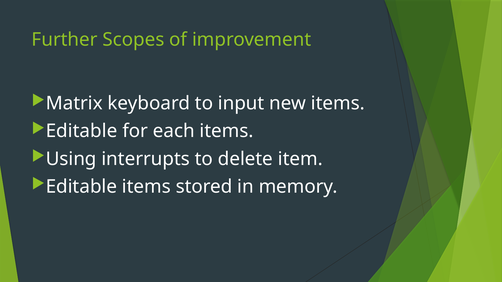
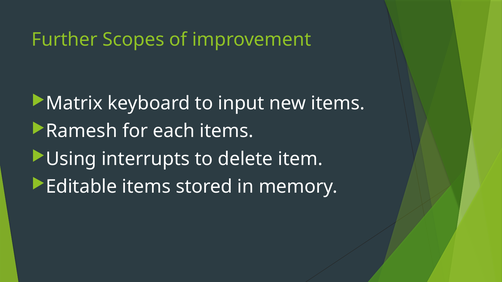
Editable: Editable -> Ramesh (82, 131)
